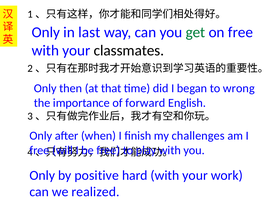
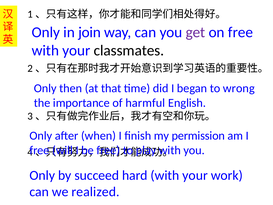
last: last -> join (90, 32)
get colour: green -> purple (195, 32)
forward: forward -> harmful (145, 103)
challenges: challenges -> permission (198, 135)
positive: positive -> succeed (97, 175)
